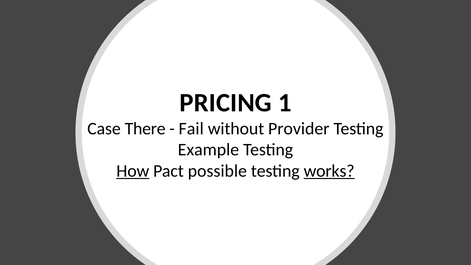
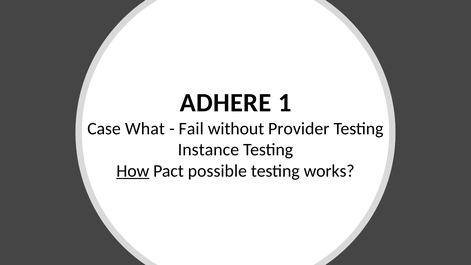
PRICING: PRICING -> ADHERE (226, 103)
There: There -> What (145, 128)
Example: Example -> Instance (208, 150)
works underline: present -> none (329, 171)
